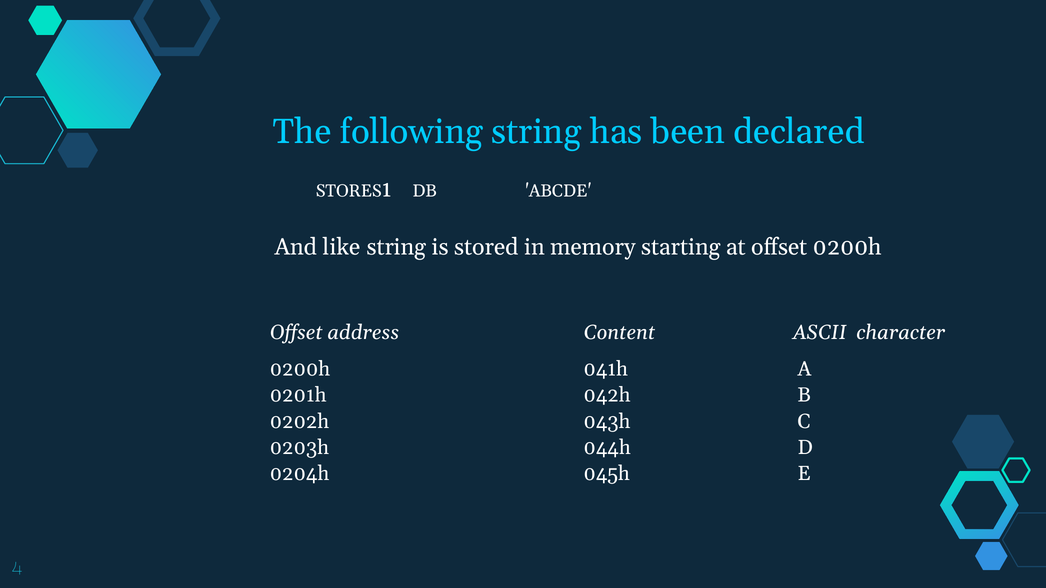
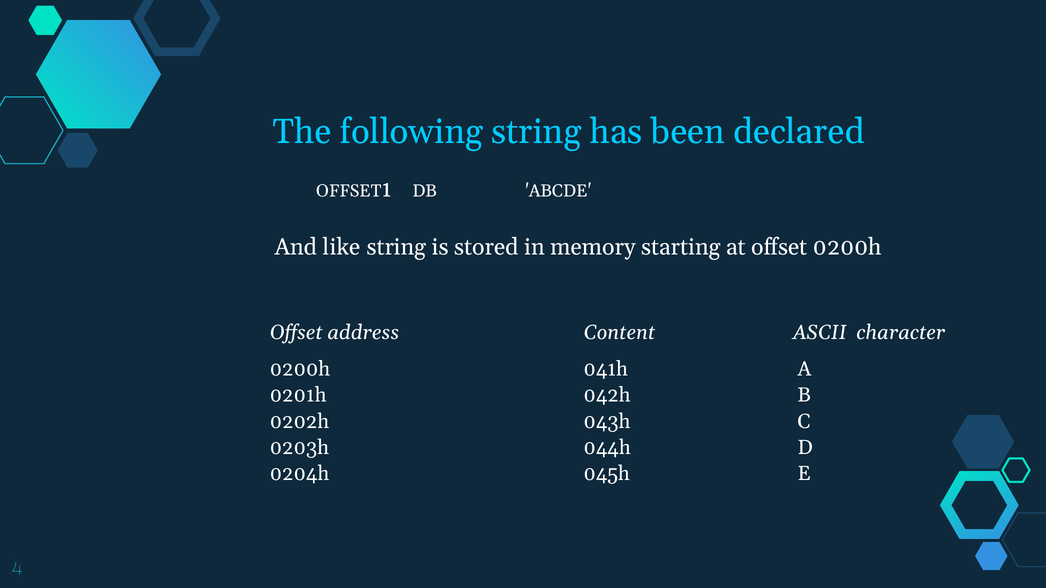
STORES: STORES -> OFFSET (349, 191)
